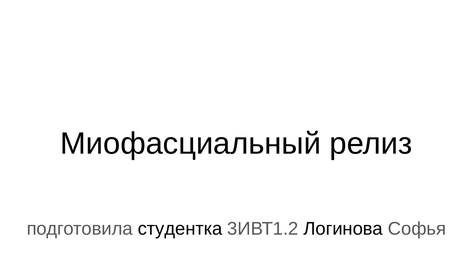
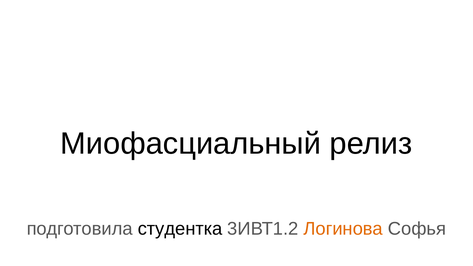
Логинова colour: black -> orange (343, 229)
